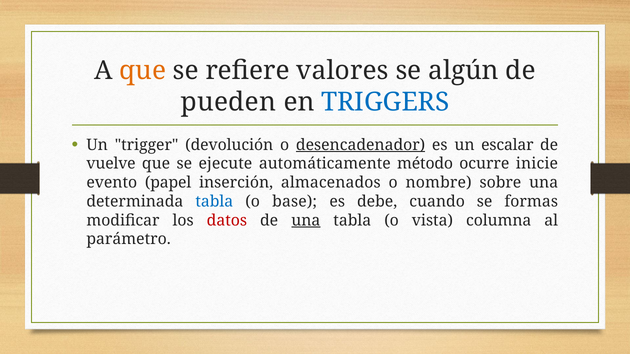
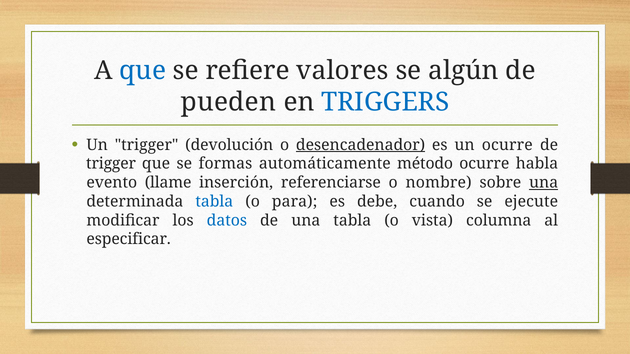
que colour: orange -> blue (143, 71)
un escalar: escalar -> ocurre (507, 145)
vuelve: vuelve -> trigger (111, 164)
ejecute: ejecute -> formas (225, 164)
inicie: inicie -> habla (537, 164)
papel: papel -> llame (168, 183)
almacenados: almacenados -> referenciarse (331, 183)
una underline: none -> present (544, 183)
base: base -> para (295, 202)
formas: formas -> ejecute (531, 202)
datos colour: red -> blue (227, 221)
una underline: present -> none (306, 221)
parámetro: parámetro -> especificar (129, 240)
